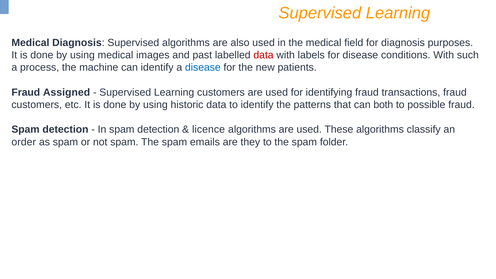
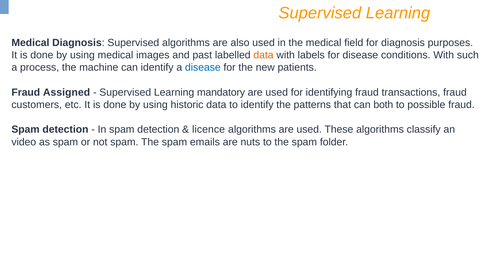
data colour: red -> orange (264, 55)
Learning customers: customers -> mandatory (221, 92)
order: order -> video (24, 142)
they: they -> nuts (250, 142)
